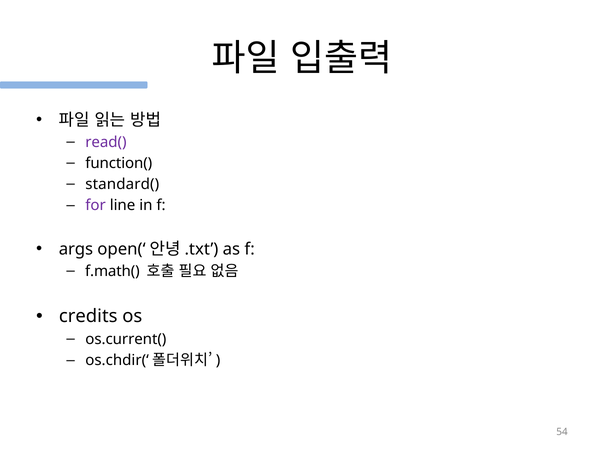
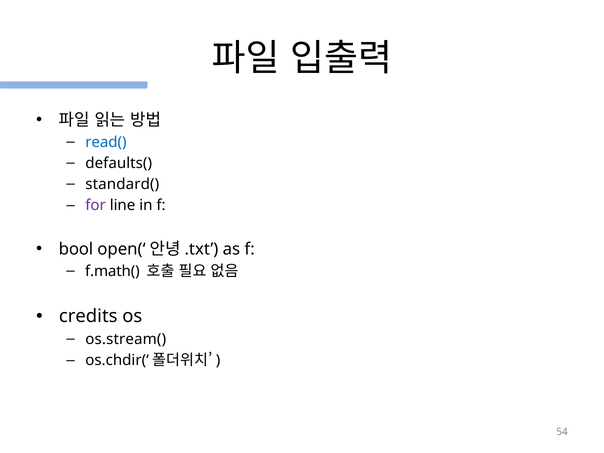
read( colour: purple -> blue (106, 142)
function(: function( -> defaults( (119, 163)
args: args -> bool (76, 249)
os.current(: os.current( -> os.stream( (126, 339)
